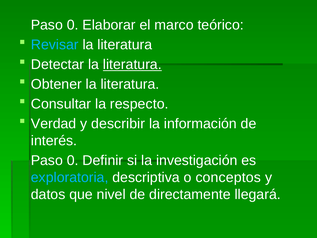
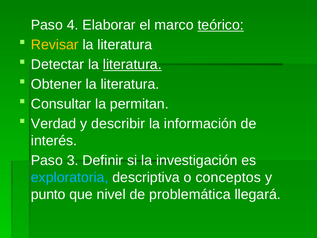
0: 0 -> 4 (73, 25)
teórico underline: none -> present (221, 25)
Revisar colour: light blue -> yellow (55, 45)
respecto: respecto -> permitan (139, 104)
0: 0 -> 3 (73, 160)
datos: datos -> punto (48, 194)
directamente: directamente -> problemática (190, 194)
